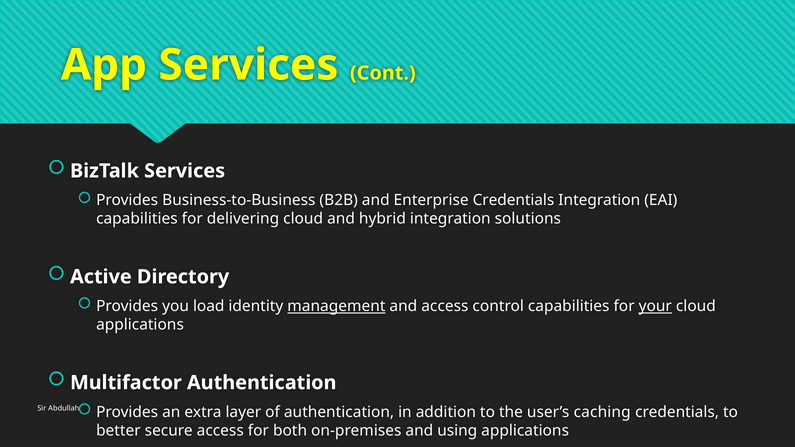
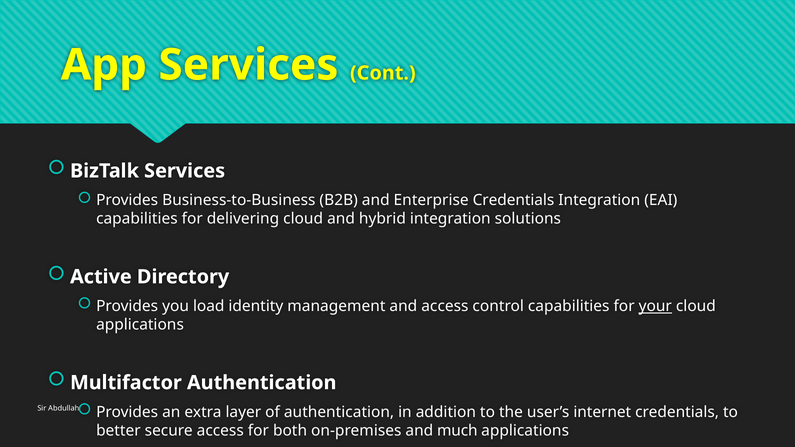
management underline: present -> none (336, 306)
caching: caching -> internet (602, 412)
using: using -> much (457, 431)
